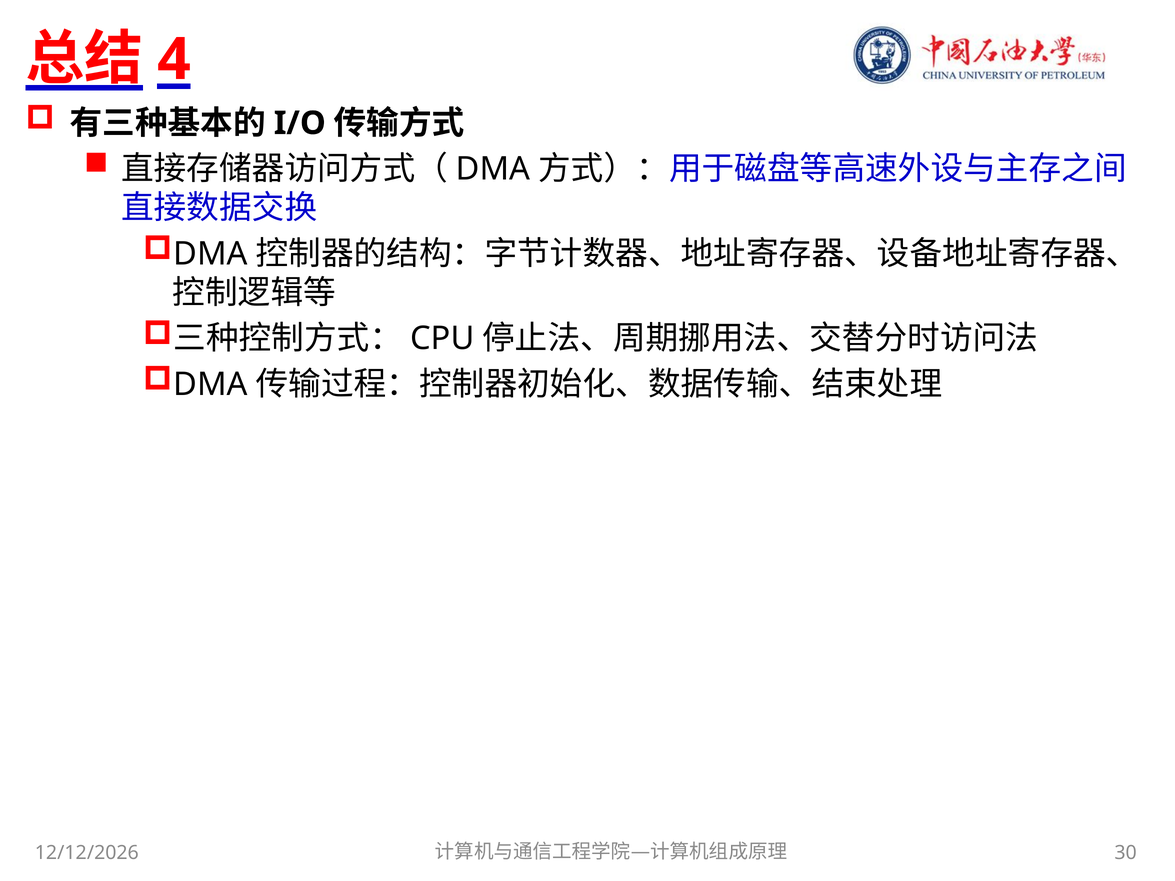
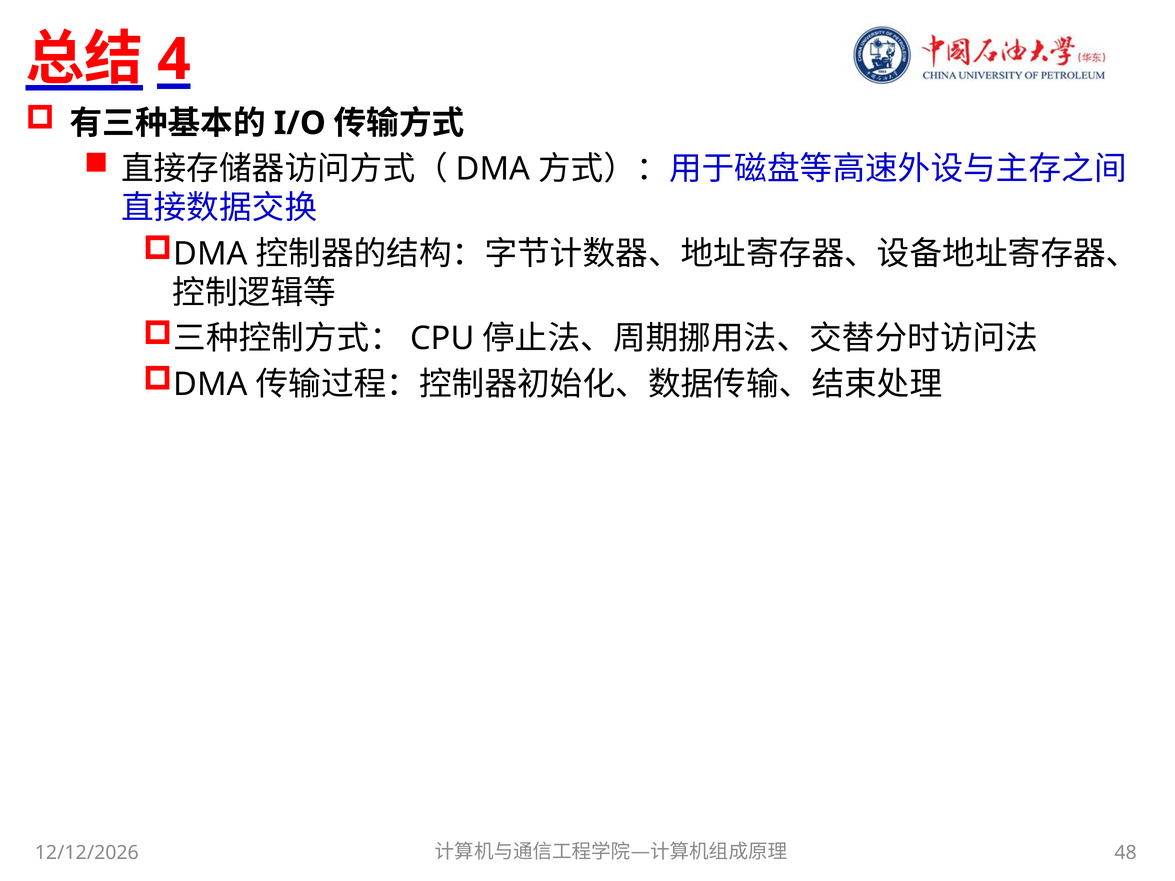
30: 30 -> 48 (1126, 853)
